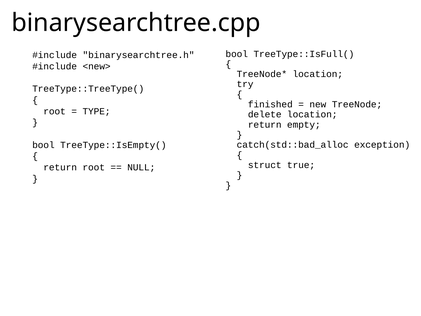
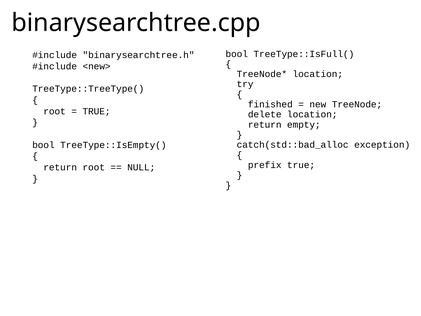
TYPE: TYPE -> TRUE (97, 111)
struct: struct -> prefix (265, 165)
